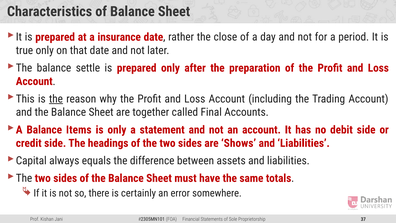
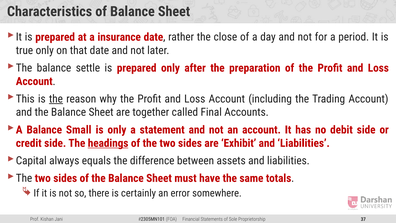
Items: Items -> Small (79, 130)
headings underline: none -> present (108, 143)
Shows: Shows -> Exhibit (239, 143)
